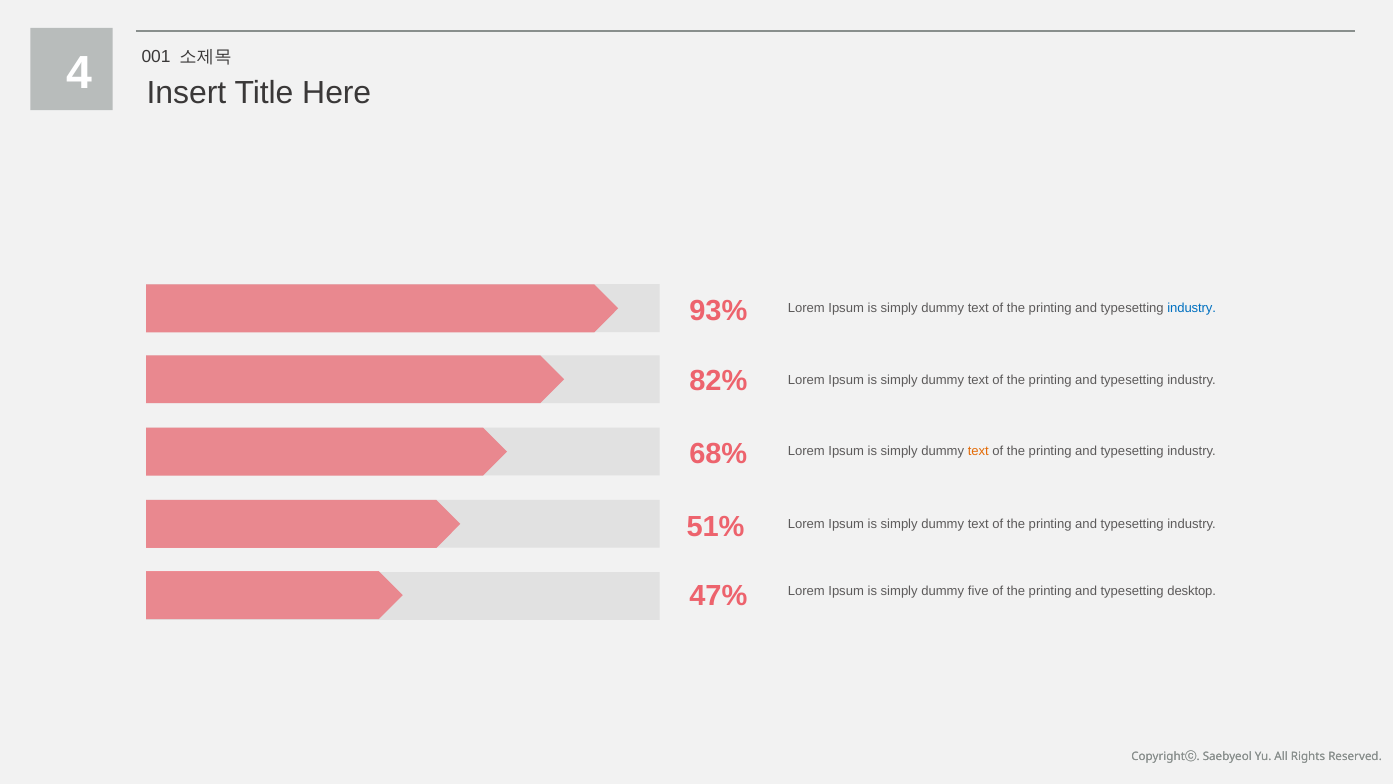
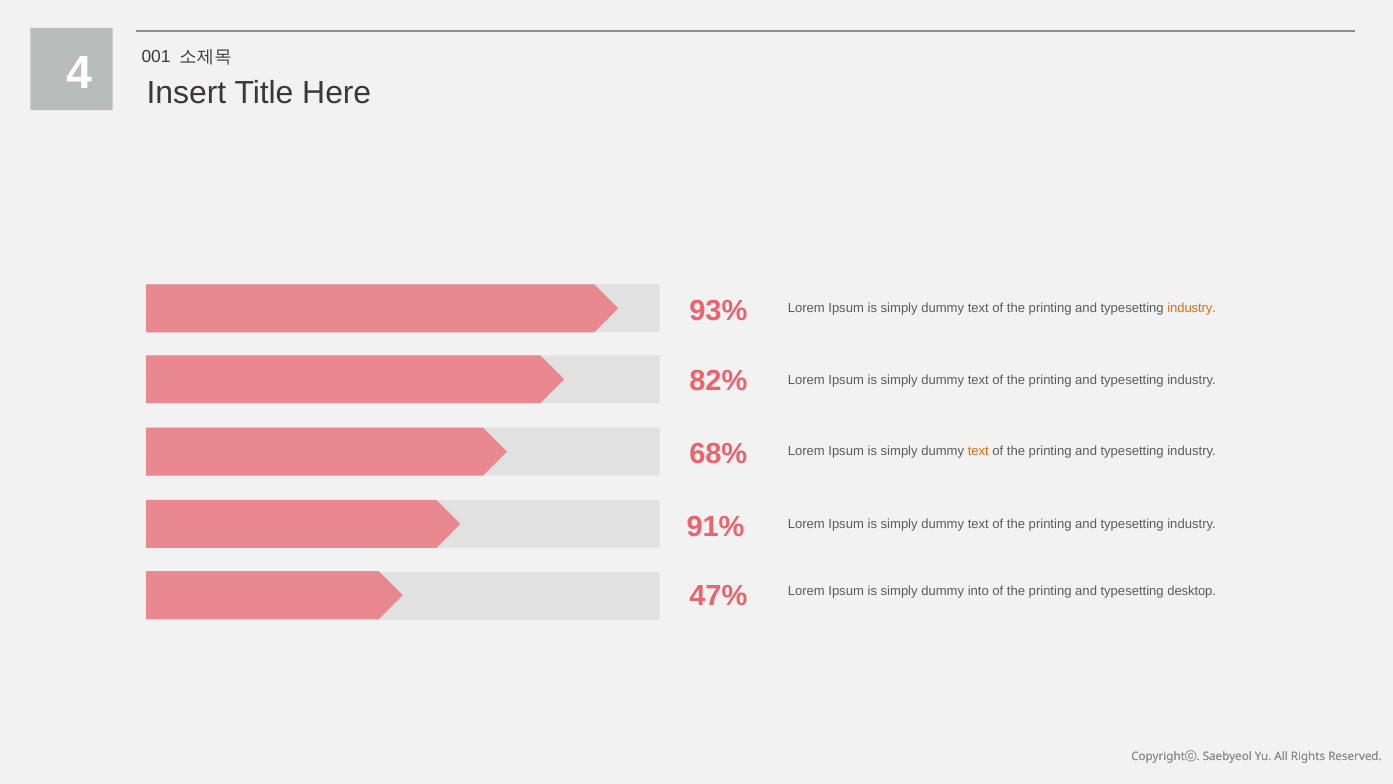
industry colour: blue -> orange (1192, 308)
51%: 51% -> 91% (716, 527)
five: five -> into (978, 591)
